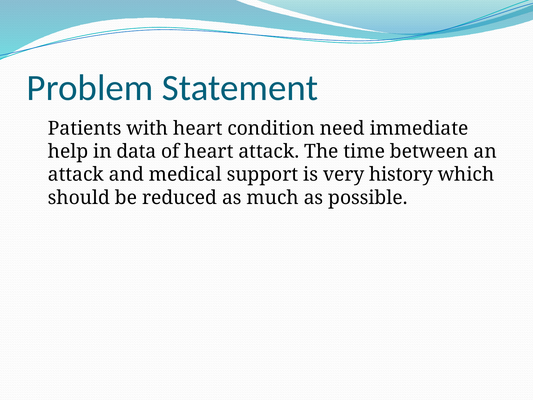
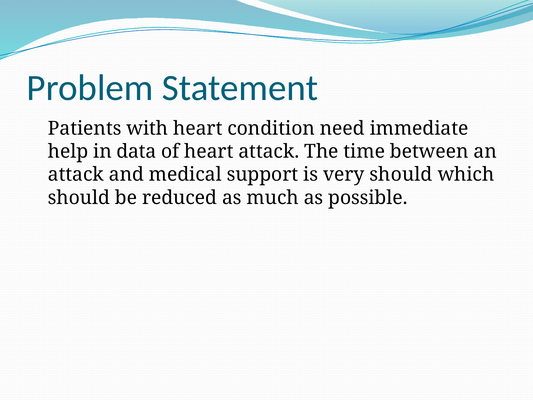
very history: history -> should (401, 174)
